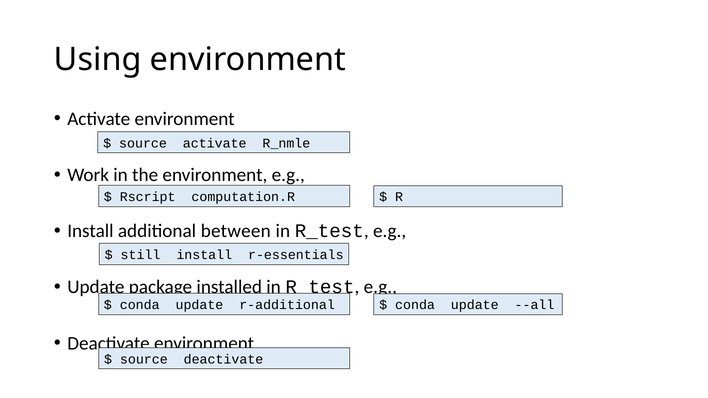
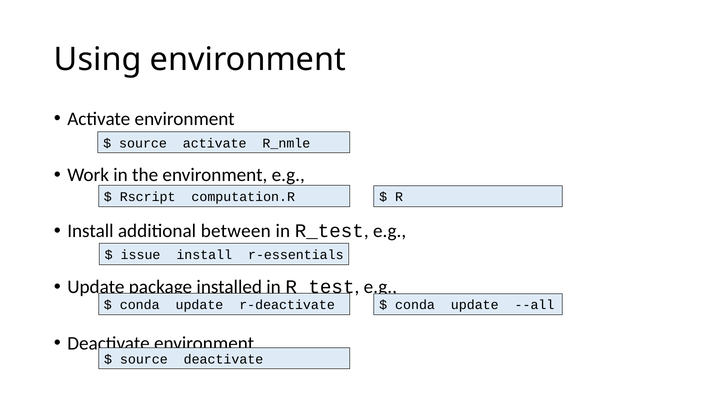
still: still -> issue (141, 255)
r-additional: r-additional -> r-deactivate (287, 305)
